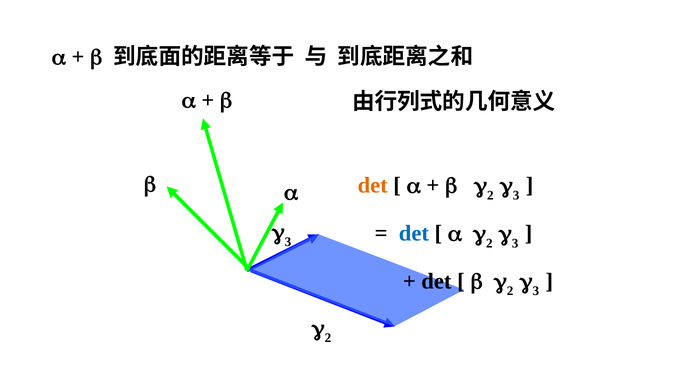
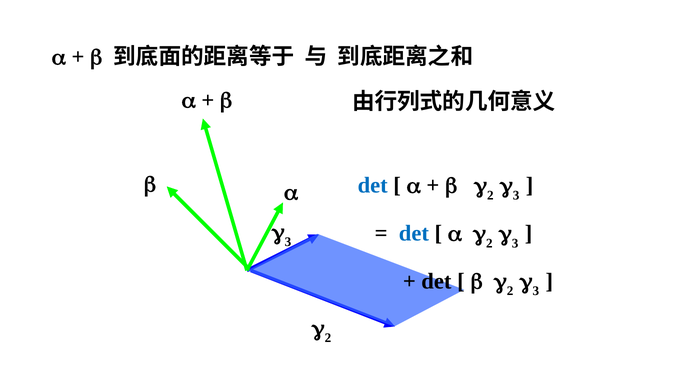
det colour: orange -> blue (373, 186)
